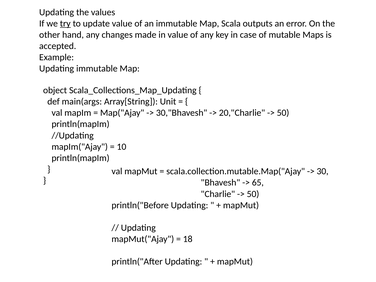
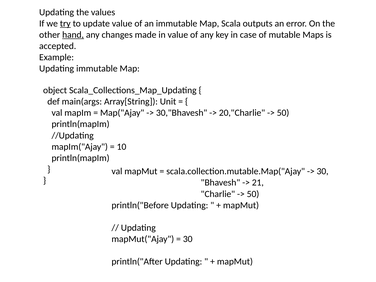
hand underline: none -> present (73, 35)
65: 65 -> 21 (258, 183)
18: 18 -> 30 (188, 239)
